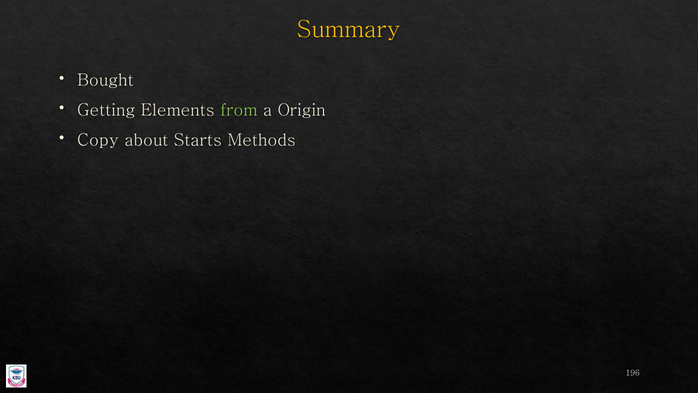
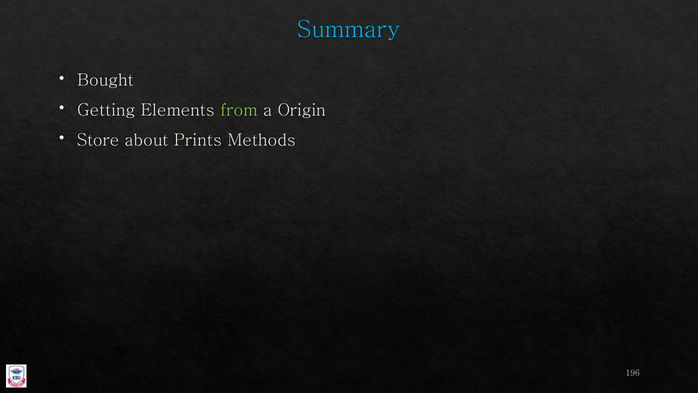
Summary colour: yellow -> light blue (349, 30)
Copy: Copy -> Store (98, 140)
Starts: Starts -> Prints (198, 140)
